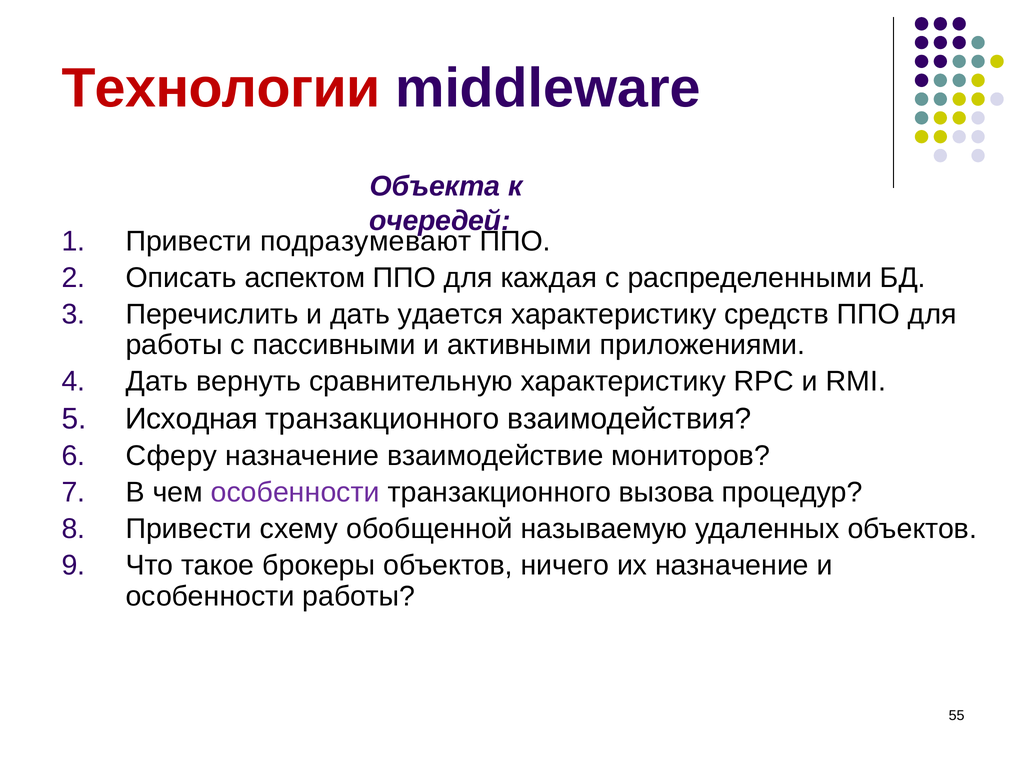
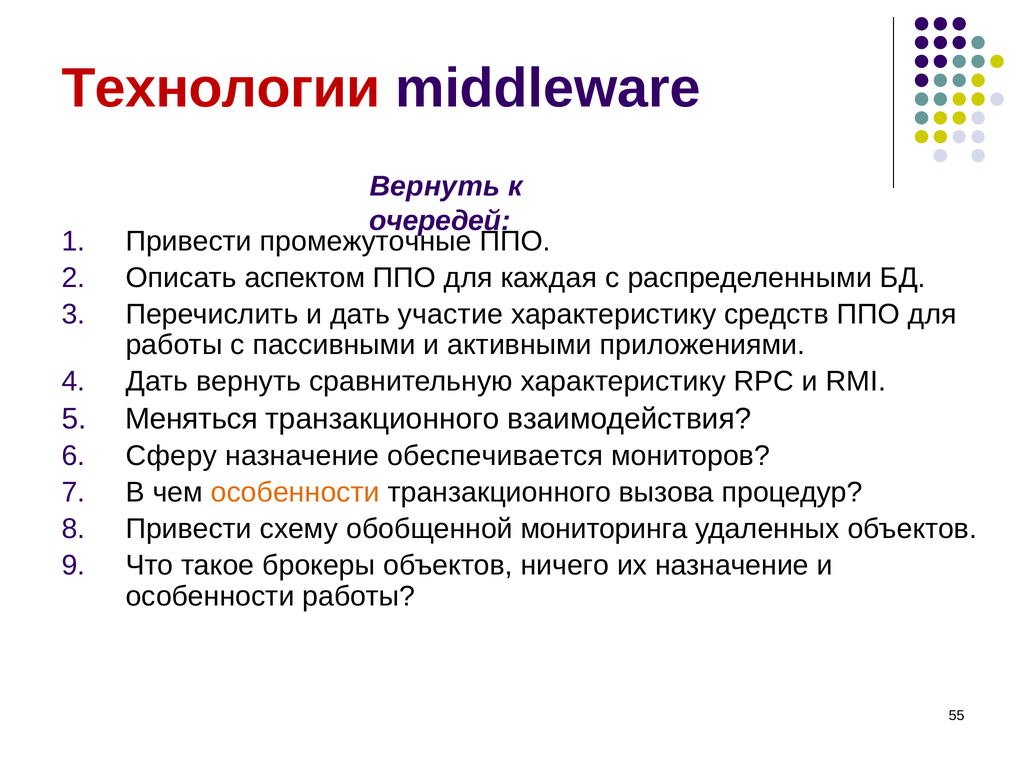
Объекта: Объекта -> Вернуть (435, 187)
подразумевают: подразумевают -> промежуточные (366, 241)
удается: удается -> участие (450, 314)
Исходная: Исходная -> Меняться (192, 419)
взаимодействие: взаимодействие -> обеспечивается (495, 456)
особенности colour: purple -> orange (295, 493)
называемую: называемую -> мониторинга (604, 529)
